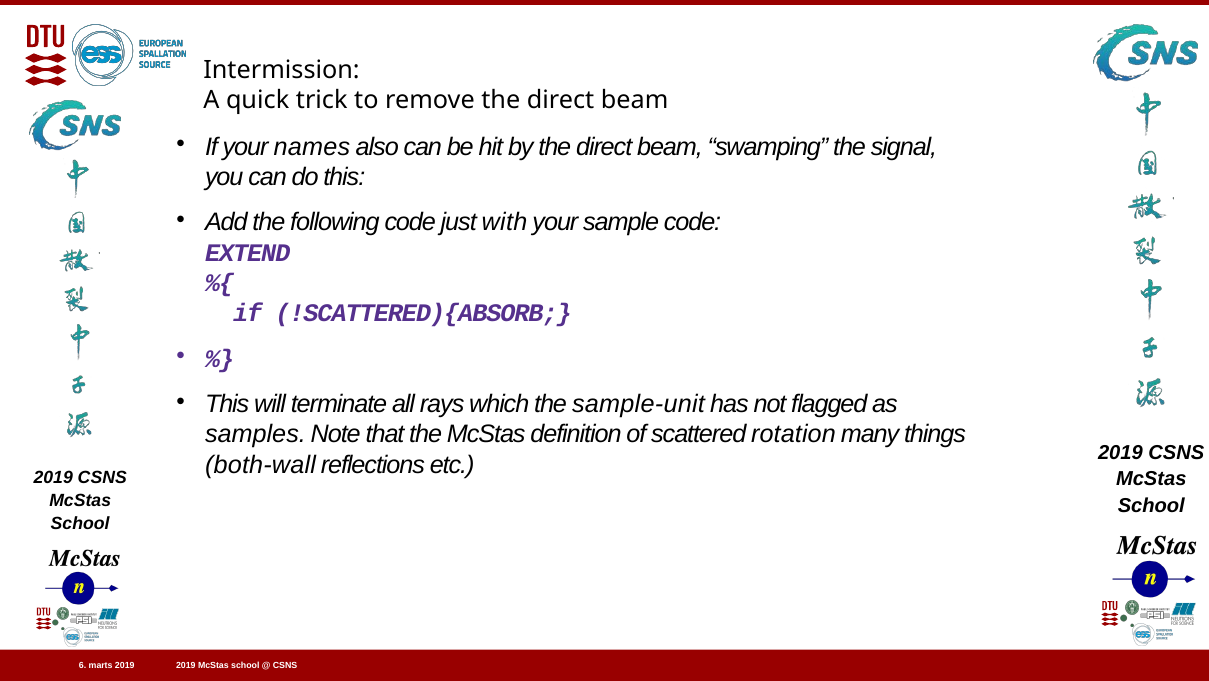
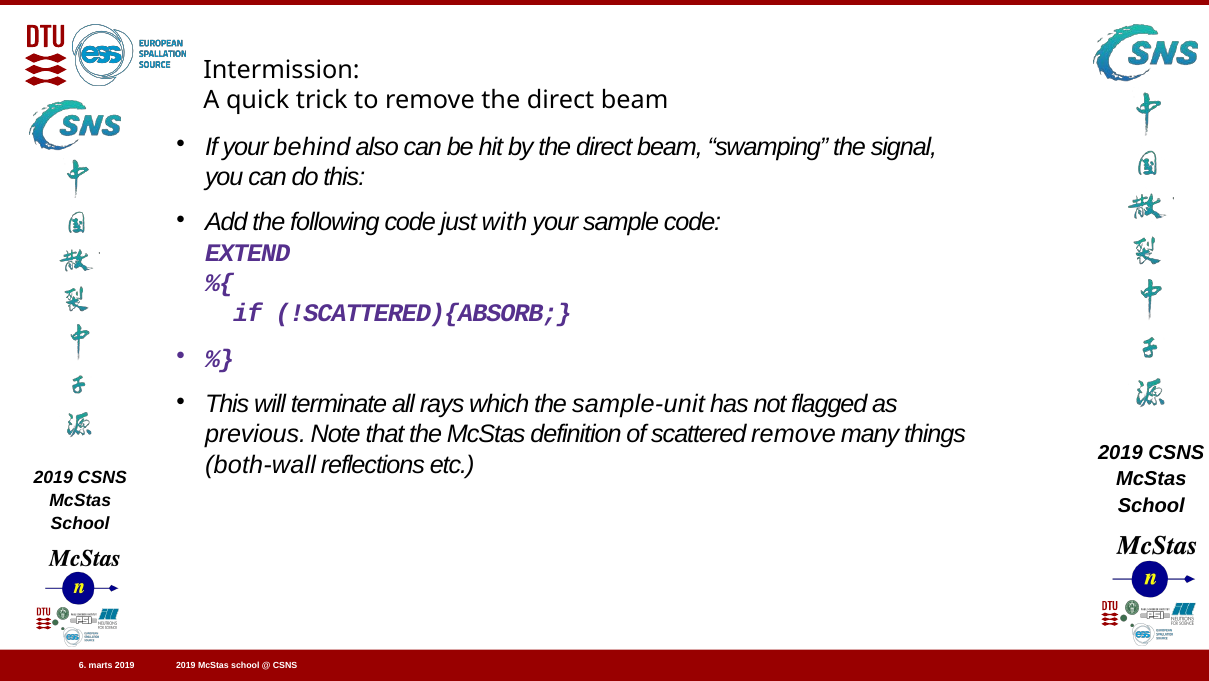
names: names -> behind (312, 147)
samples: samples -> previous (256, 434)
scattered rotation: rotation -> remove (793, 434)
